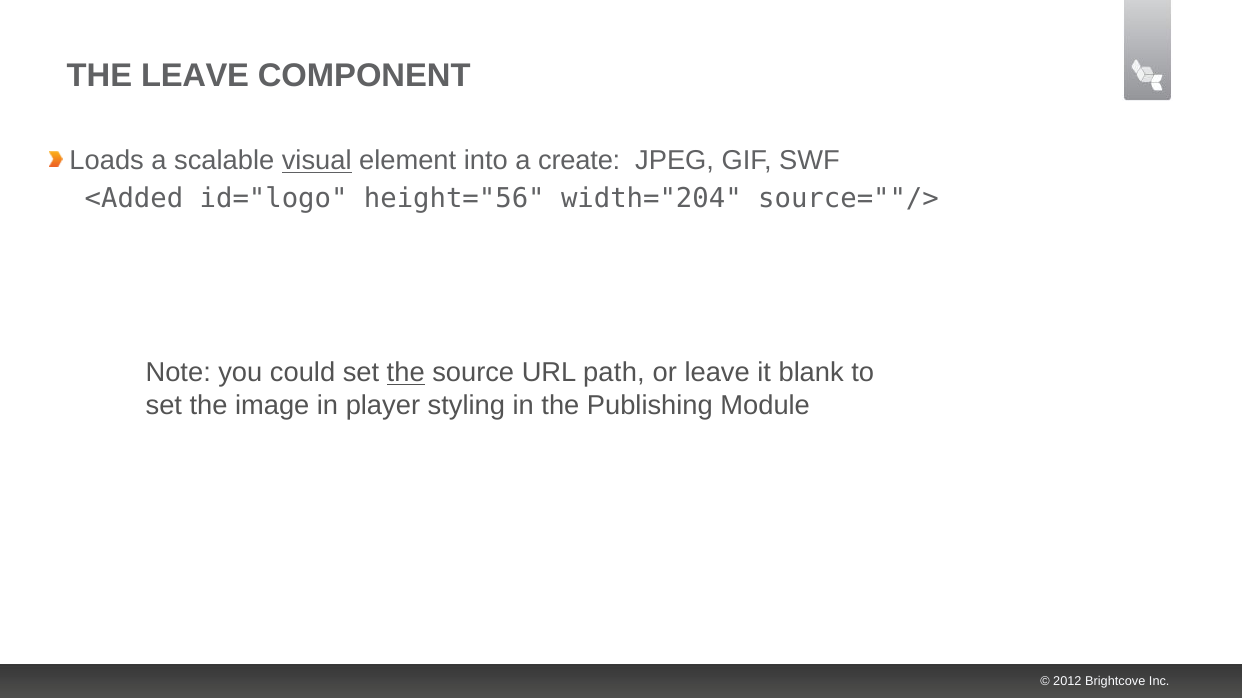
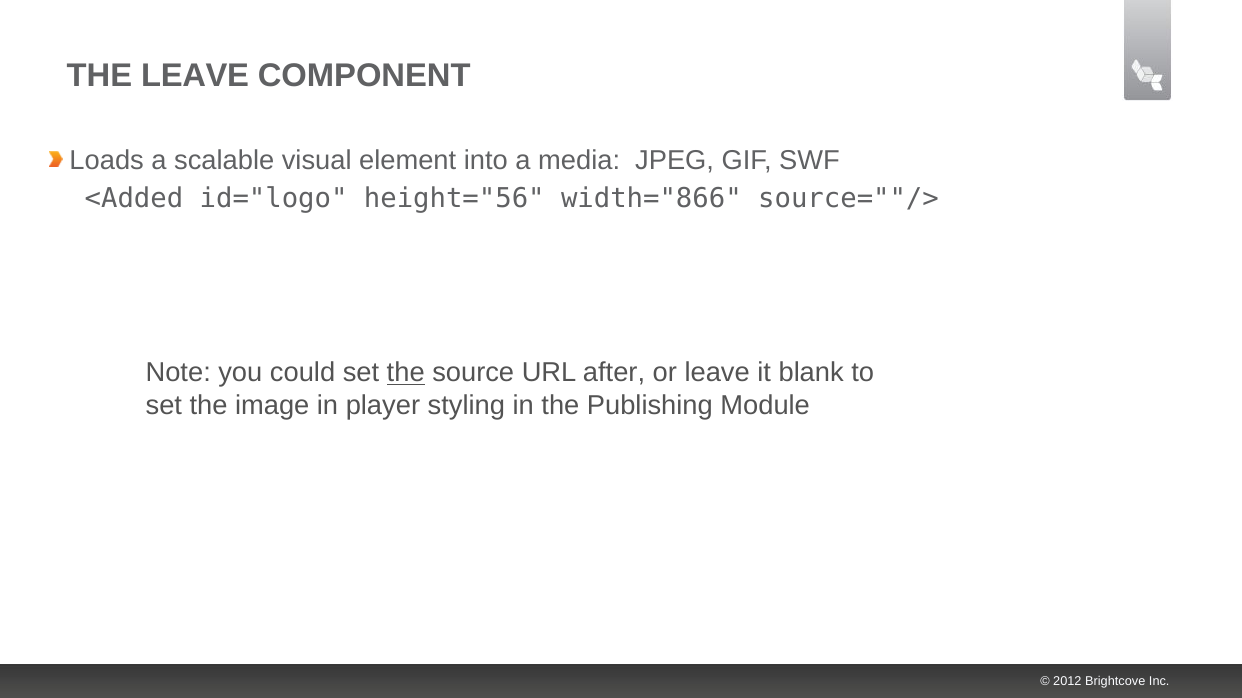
visual underline: present -> none (317, 161)
create: create -> media (579, 161)
width="204: width="204 -> width="866 (651, 199)
path: path -> after (614, 373)
